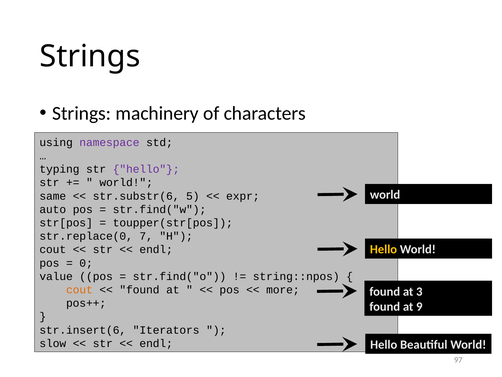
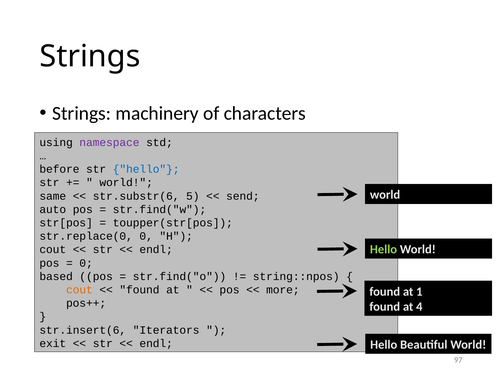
typing: typing -> before (59, 169)
hello colour: purple -> blue (146, 169)
expr: expr -> send (243, 196)
str.replace(0 7: 7 -> 0 (146, 236)
Hello colour: yellow -> light green (384, 249)
value: value -> based (56, 276)
3: 3 -> 1 (419, 291)
9: 9 -> 4 (419, 306)
slow: slow -> exit (53, 343)
